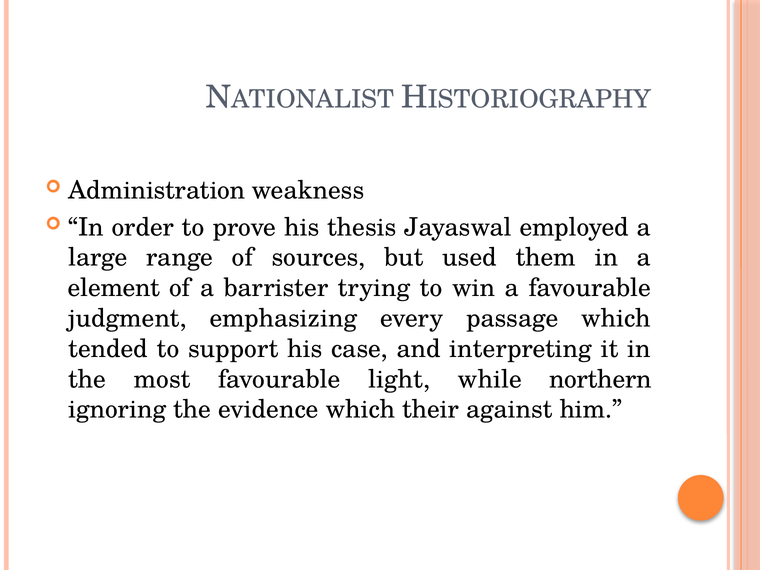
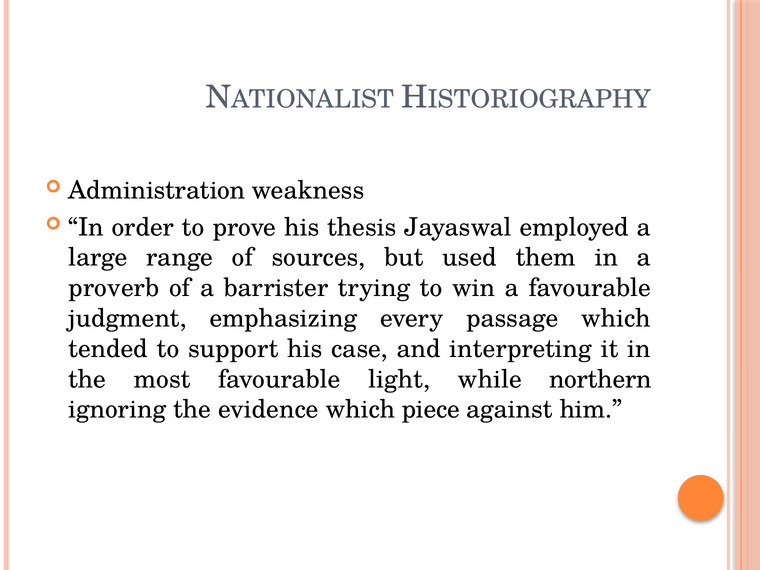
element: element -> proverb (114, 288)
their: their -> piece (431, 410)
